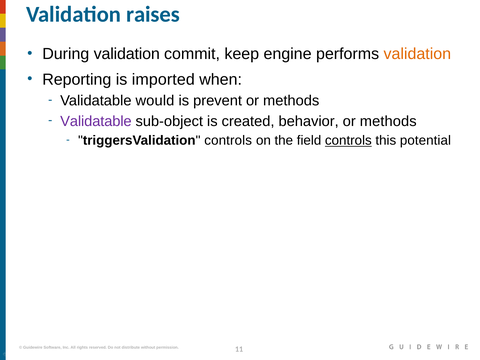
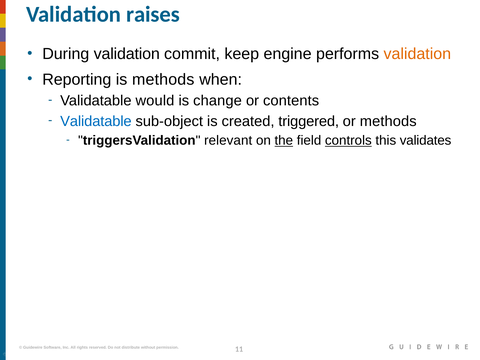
is imported: imported -> methods (163, 79)
prevent: prevent -> change (218, 101)
methods: methods -> contents (291, 101)
Validatable colour: purple -> blue (96, 121)
behavior: behavior -> triggered (309, 121)
triggersValidation controls: controls -> relevant (228, 141)
the underline: none -> present (284, 141)
potential: potential -> validates (426, 141)
